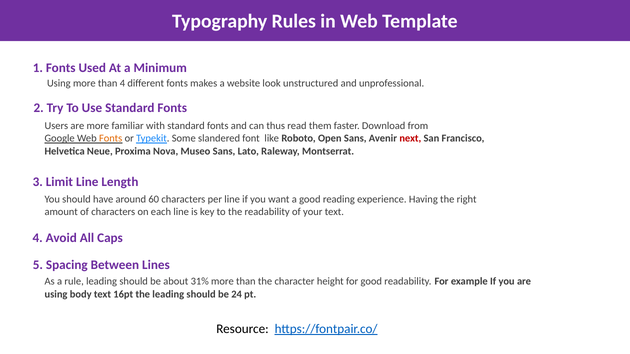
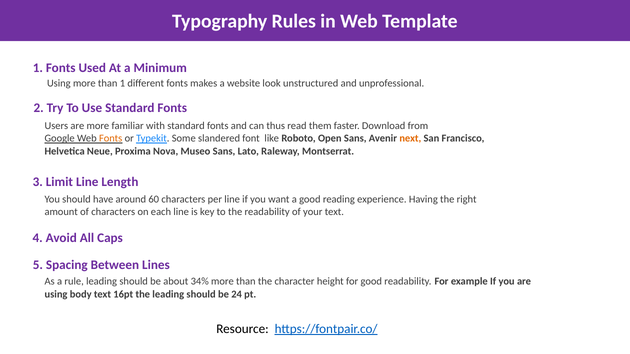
than 4: 4 -> 1 (122, 83)
next colour: red -> orange (410, 138)
31%: 31% -> 34% (200, 282)
